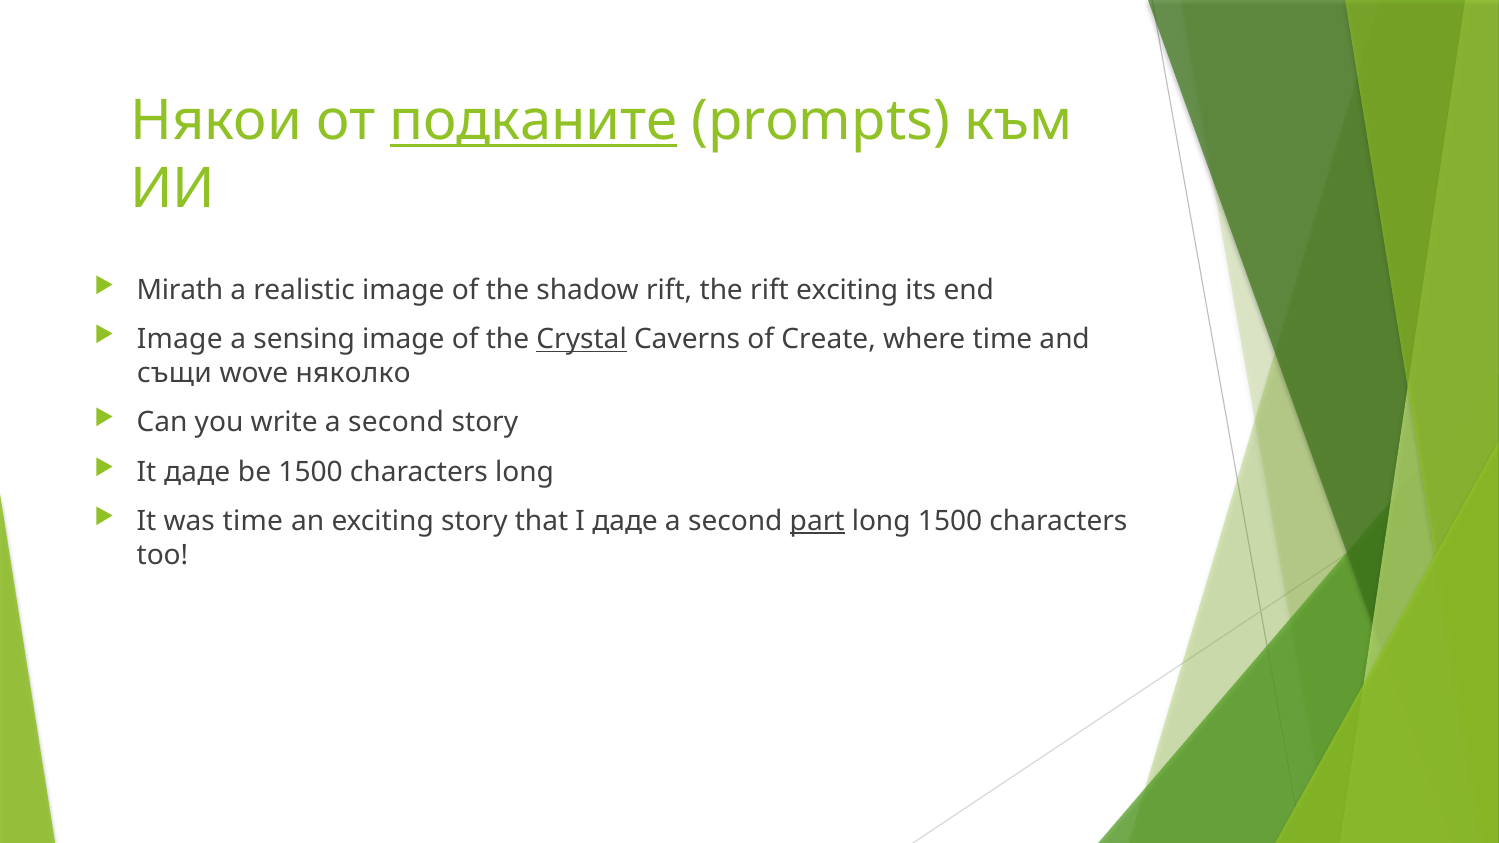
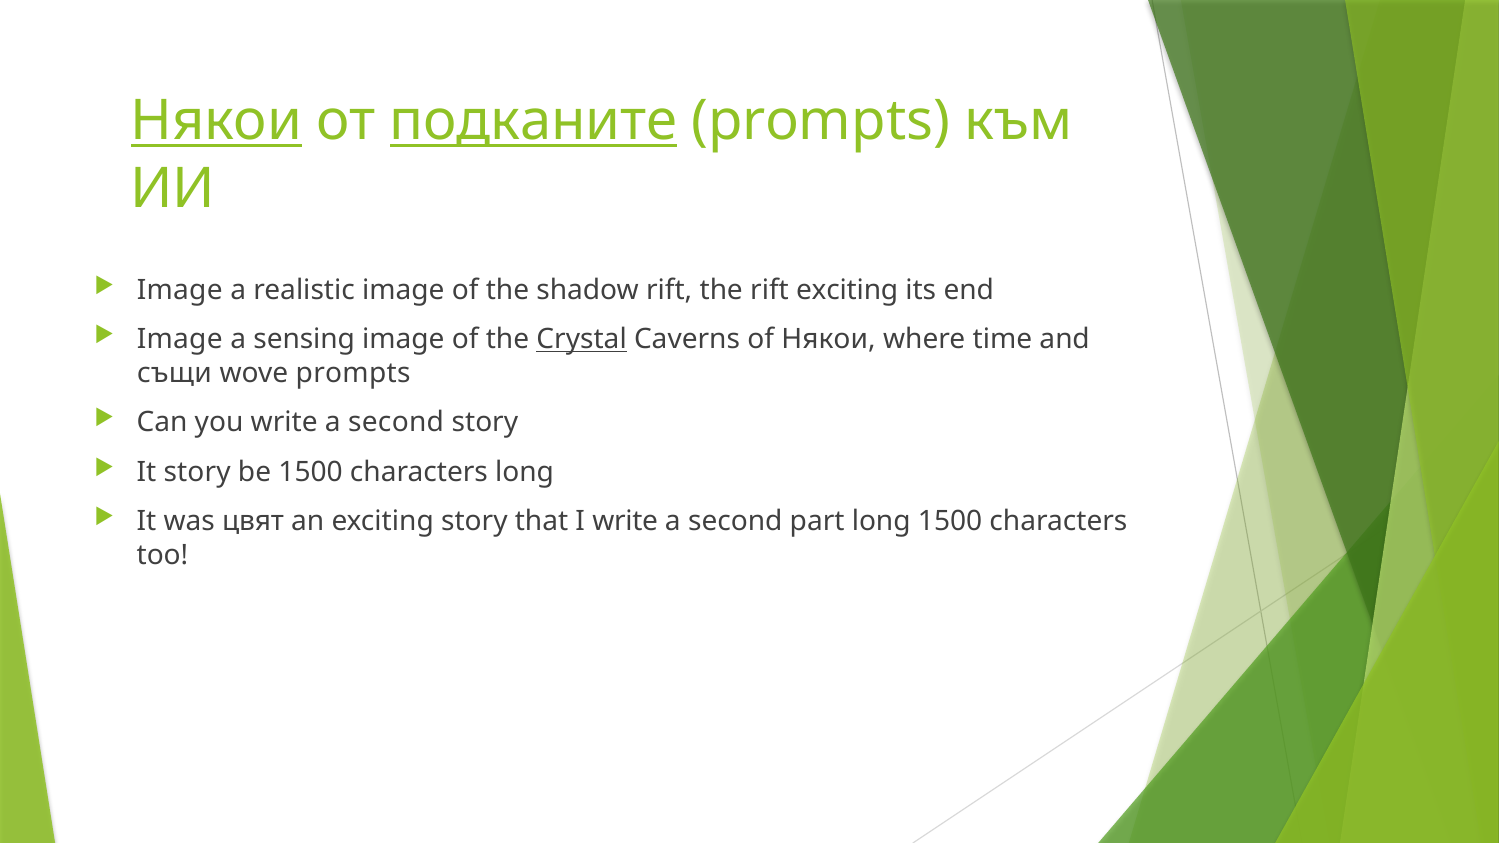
Някои underline: none -> present (216, 121)
Mirath: Mirath -> Image (180, 290)
of Create: Create -> Някои (829, 339)
wove няколко: няколко -> prompts (353, 373)
It даде: даде -> story (197, 472)
was time: time -> цвят (253, 521)
I даде: даде -> write (625, 521)
part underline: present -> none (817, 521)
